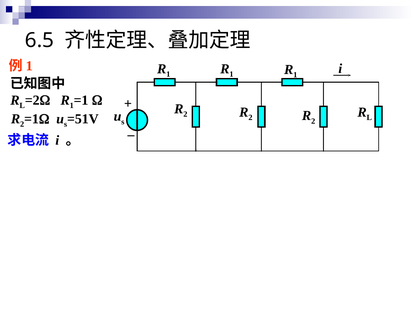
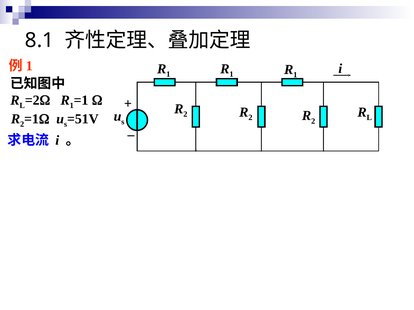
6.5: 6.5 -> 8.1 (39, 41)
